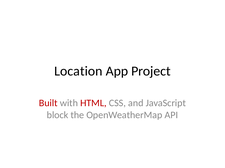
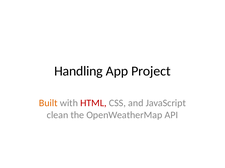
Location: Location -> Handling (78, 71)
Built colour: red -> orange (48, 103)
block: block -> clean (58, 115)
